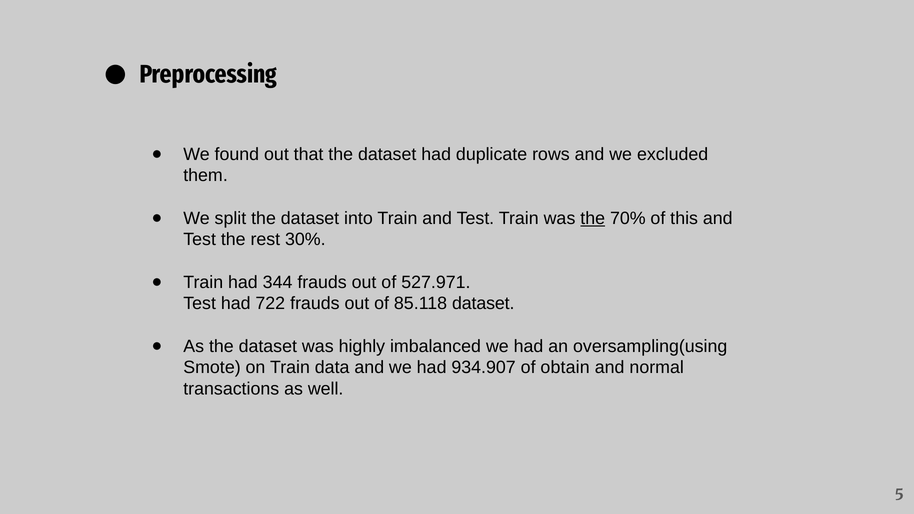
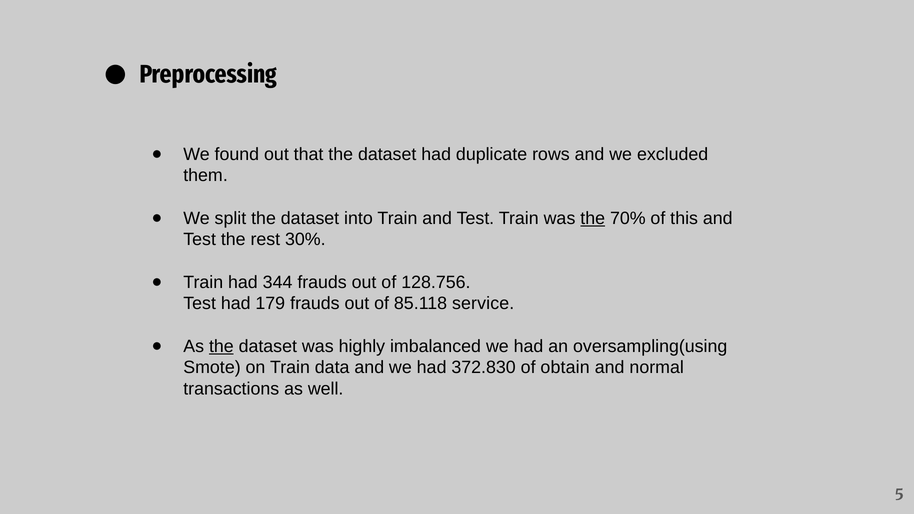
527.971: 527.971 -> 128.756 (436, 282)
722: 722 -> 179 (270, 304)
85.118 dataset: dataset -> service (483, 304)
the underline: none -> present (221, 346)
934.907: 934.907 -> 372.830 (484, 368)
